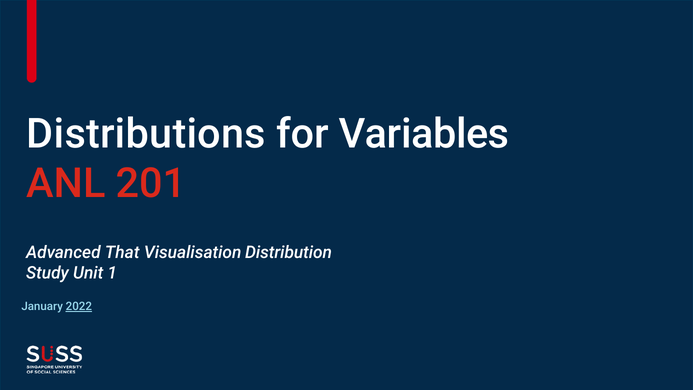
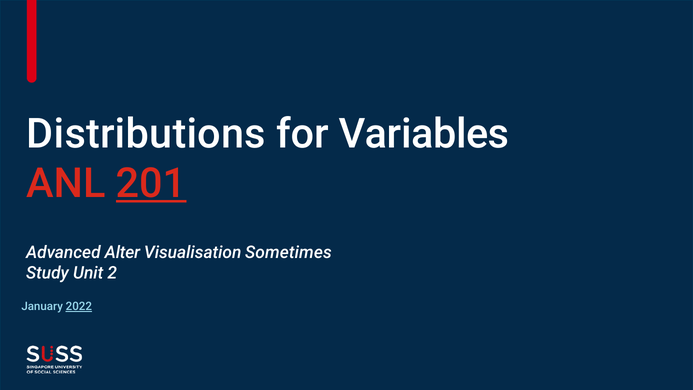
201 underline: none -> present (151, 184)
That: That -> Alter (122, 252)
Distribution: Distribution -> Sometimes (288, 252)
1: 1 -> 2 (112, 273)
